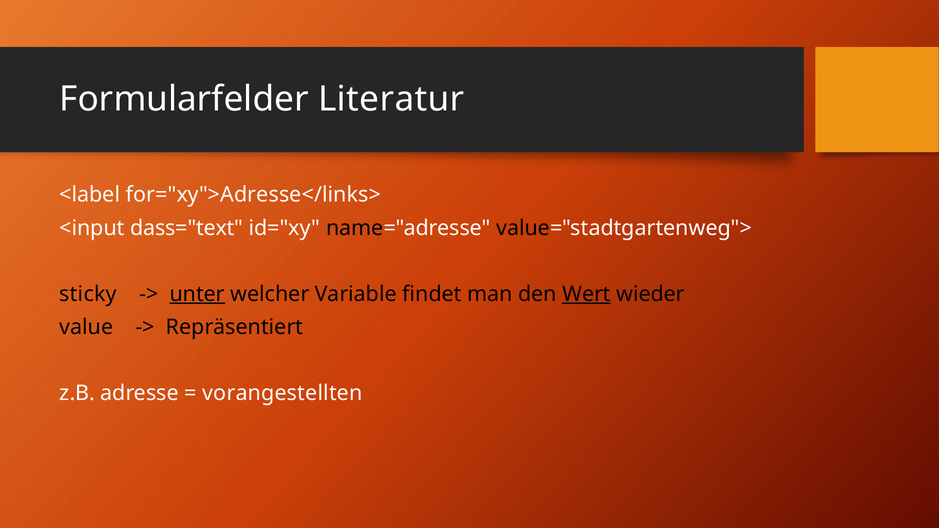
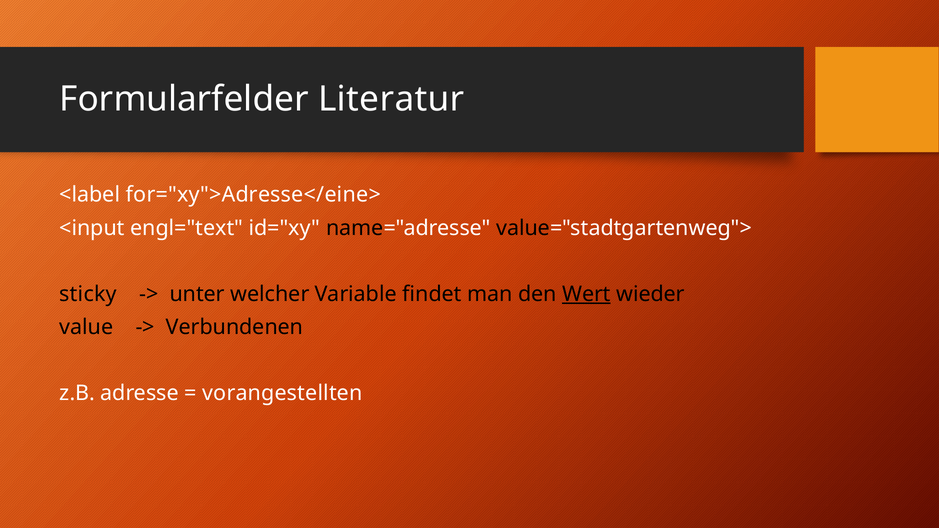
for="xy">Adresse</links>: for="xy">Adresse</links> -> for="xy">Adresse</eine> (253, 195)
dass="text: dass="text -> engl="text (187, 228)
unter underline: present -> none (197, 294)
Repräsentiert: Repräsentiert -> Verbundenen (235, 327)
